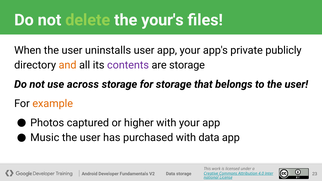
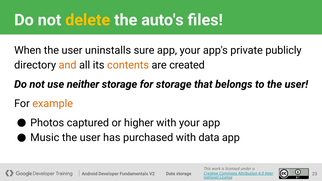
delete colour: light green -> yellow (88, 20)
your's: your's -> auto's (162, 20)
uninstalls user: user -> sure (144, 50)
contents colour: purple -> orange (128, 65)
are storage: storage -> created (187, 65)
across: across -> neither (83, 84)
